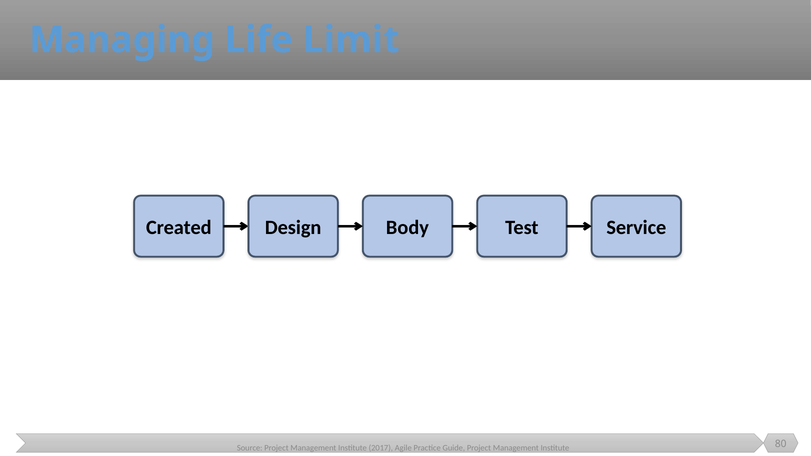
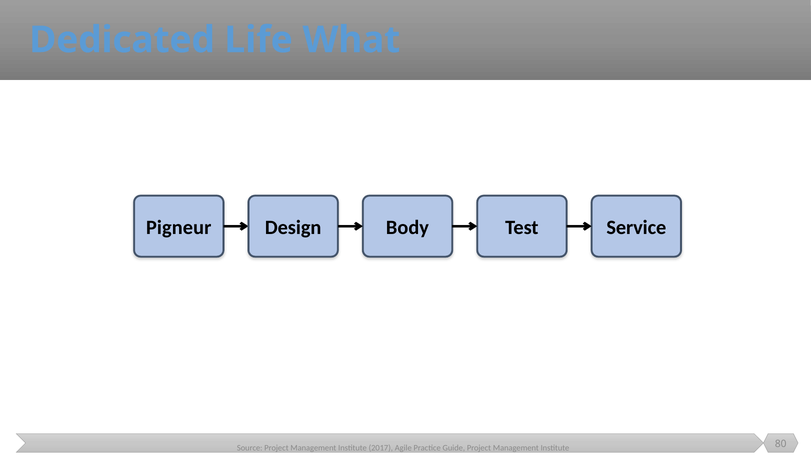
Managing: Managing -> Dedicated (122, 40)
Limit: Limit -> What (351, 40)
Created: Created -> Pigneur (179, 228)
